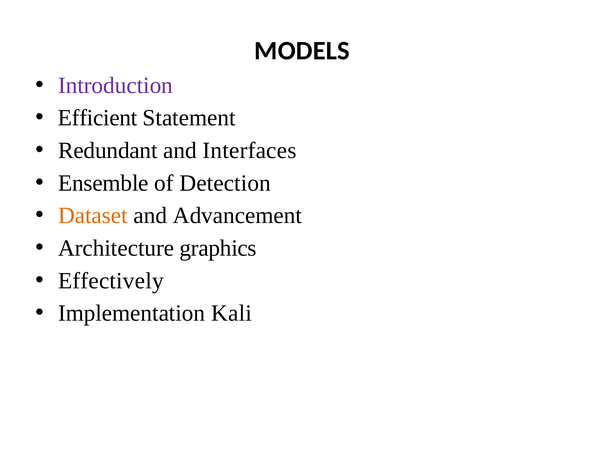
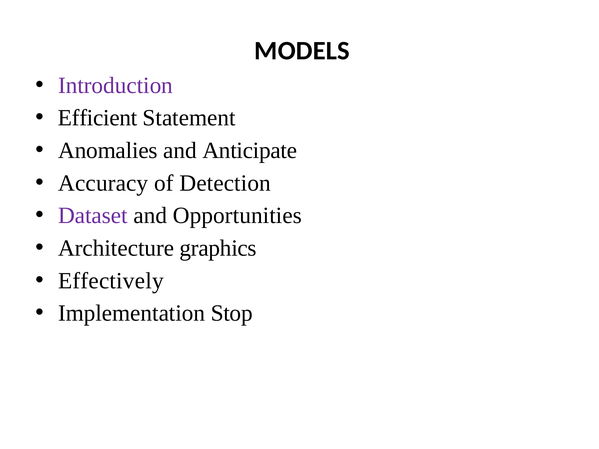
Redundant: Redundant -> Anomalies (108, 151)
Interfaces: Interfaces -> Anticipate (250, 151)
Ensemble: Ensemble -> Accuracy (103, 183)
Dataset colour: orange -> purple (93, 216)
Advancement: Advancement -> Opportunities (237, 216)
Kali: Kali -> Stop (232, 313)
